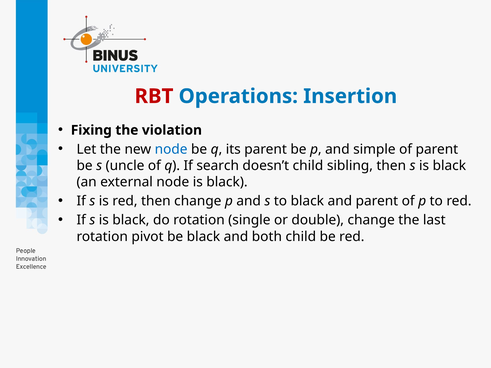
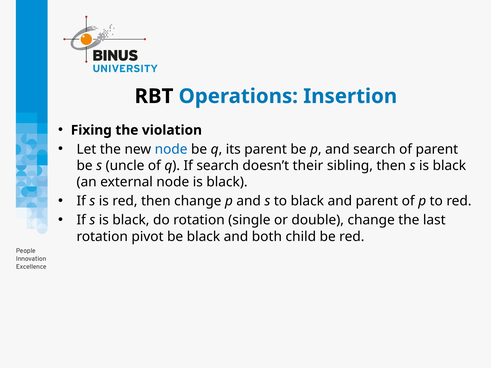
RBT colour: red -> black (154, 96)
and simple: simple -> search (374, 149)
doesn’t child: child -> their (308, 166)
